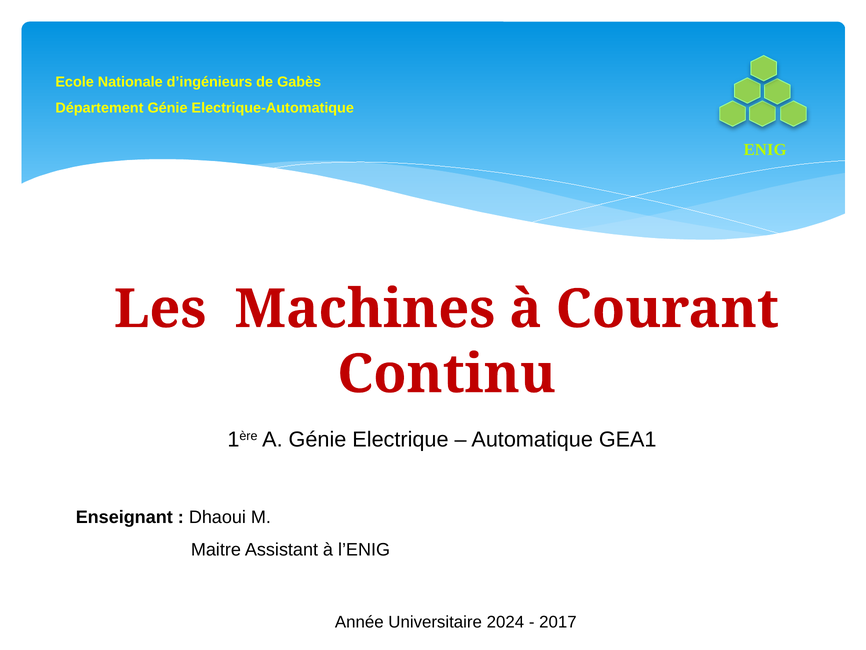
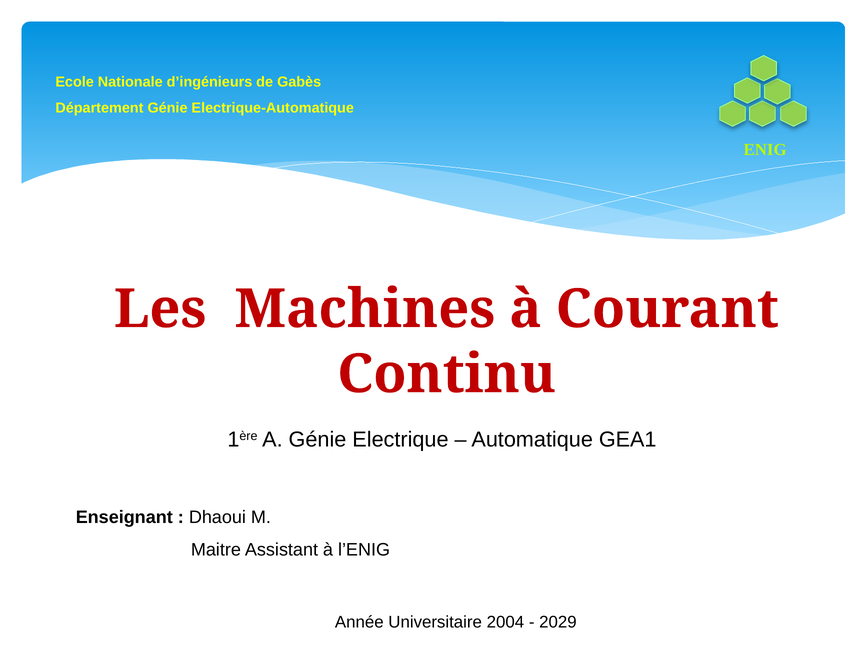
2024: 2024 -> 2004 (505, 622)
2017: 2017 -> 2029 (558, 622)
